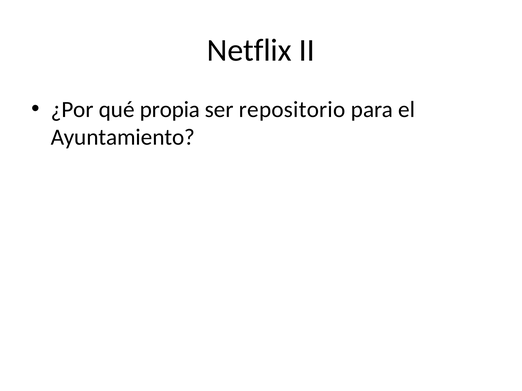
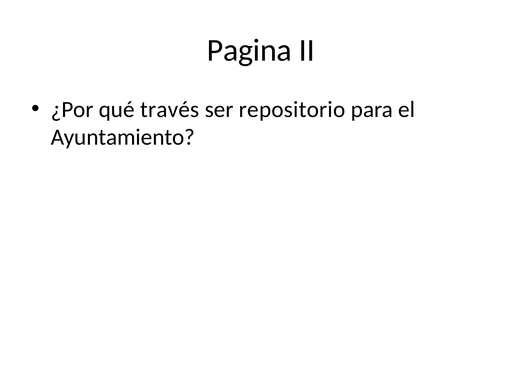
Netflix: Netflix -> Pagina (249, 51)
propia: propia -> través (170, 110)
